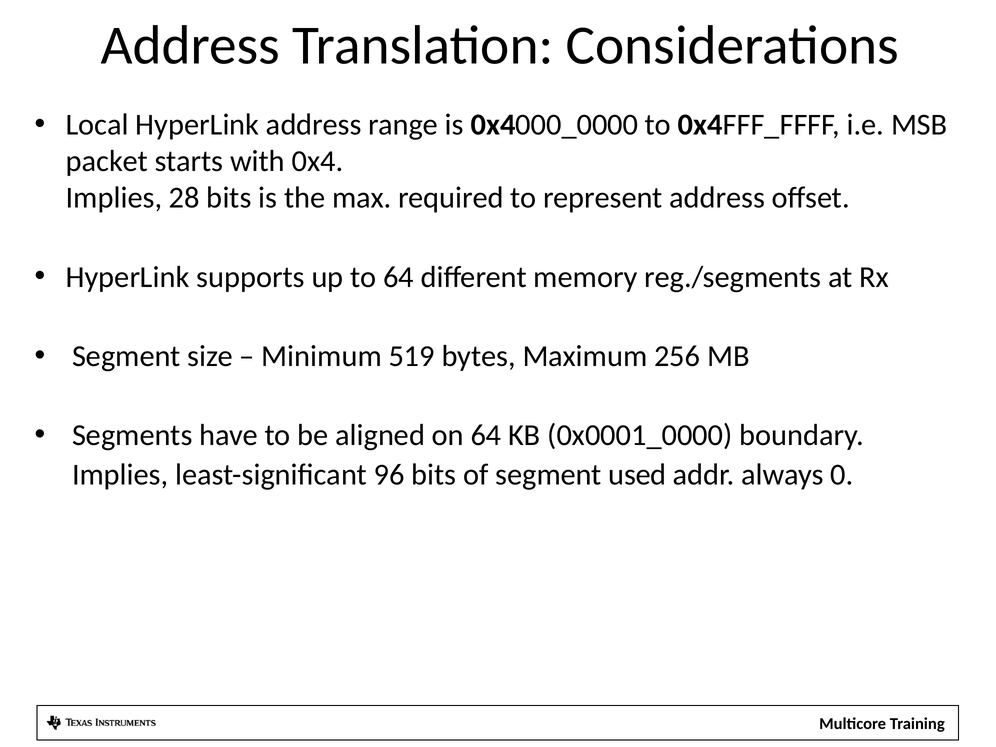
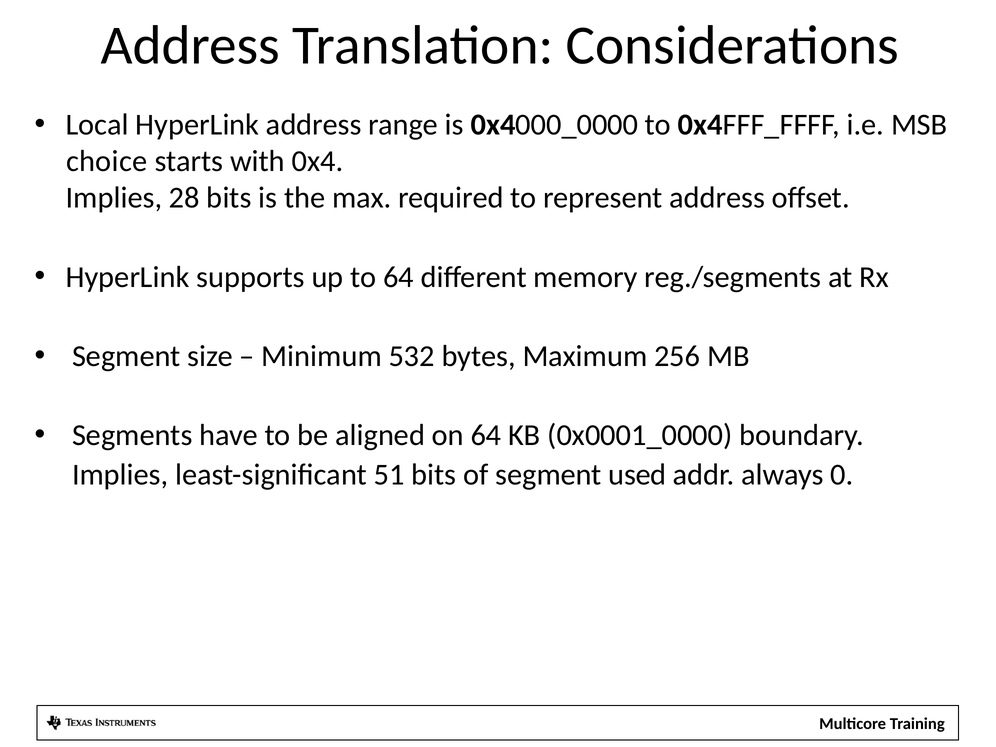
packet: packet -> choice (107, 161)
519: 519 -> 532 (412, 356)
96: 96 -> 51 (389, 475)
